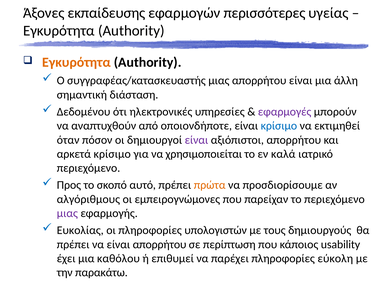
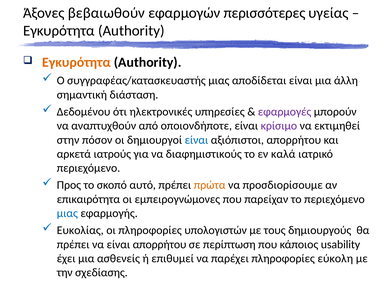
εκπαίδευσης: εκπαίδευσης -> βεβαιωθούν (106, 13)
μιας απορρήτου: απορρήτου -> αποδίδεται (259, 81)
κρίσιμο colour: blue -> purple (279, 126)
όταν: όταν -> στην (68, 140)
είναι colour: purple -> blue (196, 140)
αρκετά κρίσιμο: κρίσιμο -> ιατρούς (112, 154)
χρησιμοποιείται: χρησιμοποιείται -> διαφημιστικούς (204, 154)
αλγόριθμους: αλγόριθμους -> επικαιρότητα (88, 199)
μιας colour: purple -> blue (67, 213)
καθόλου: καθόλου -> ασθενείς (118, 258)
παρακάτω: παρακάτω -> σχεδίασης (101, 273)
